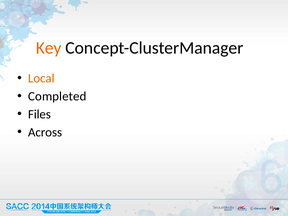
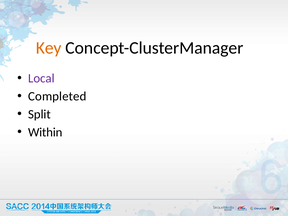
Local colour: orange -> purple (41, 78)
Files: Files -> Split (39, 114)
Across: Across -> Within (45, 132)
